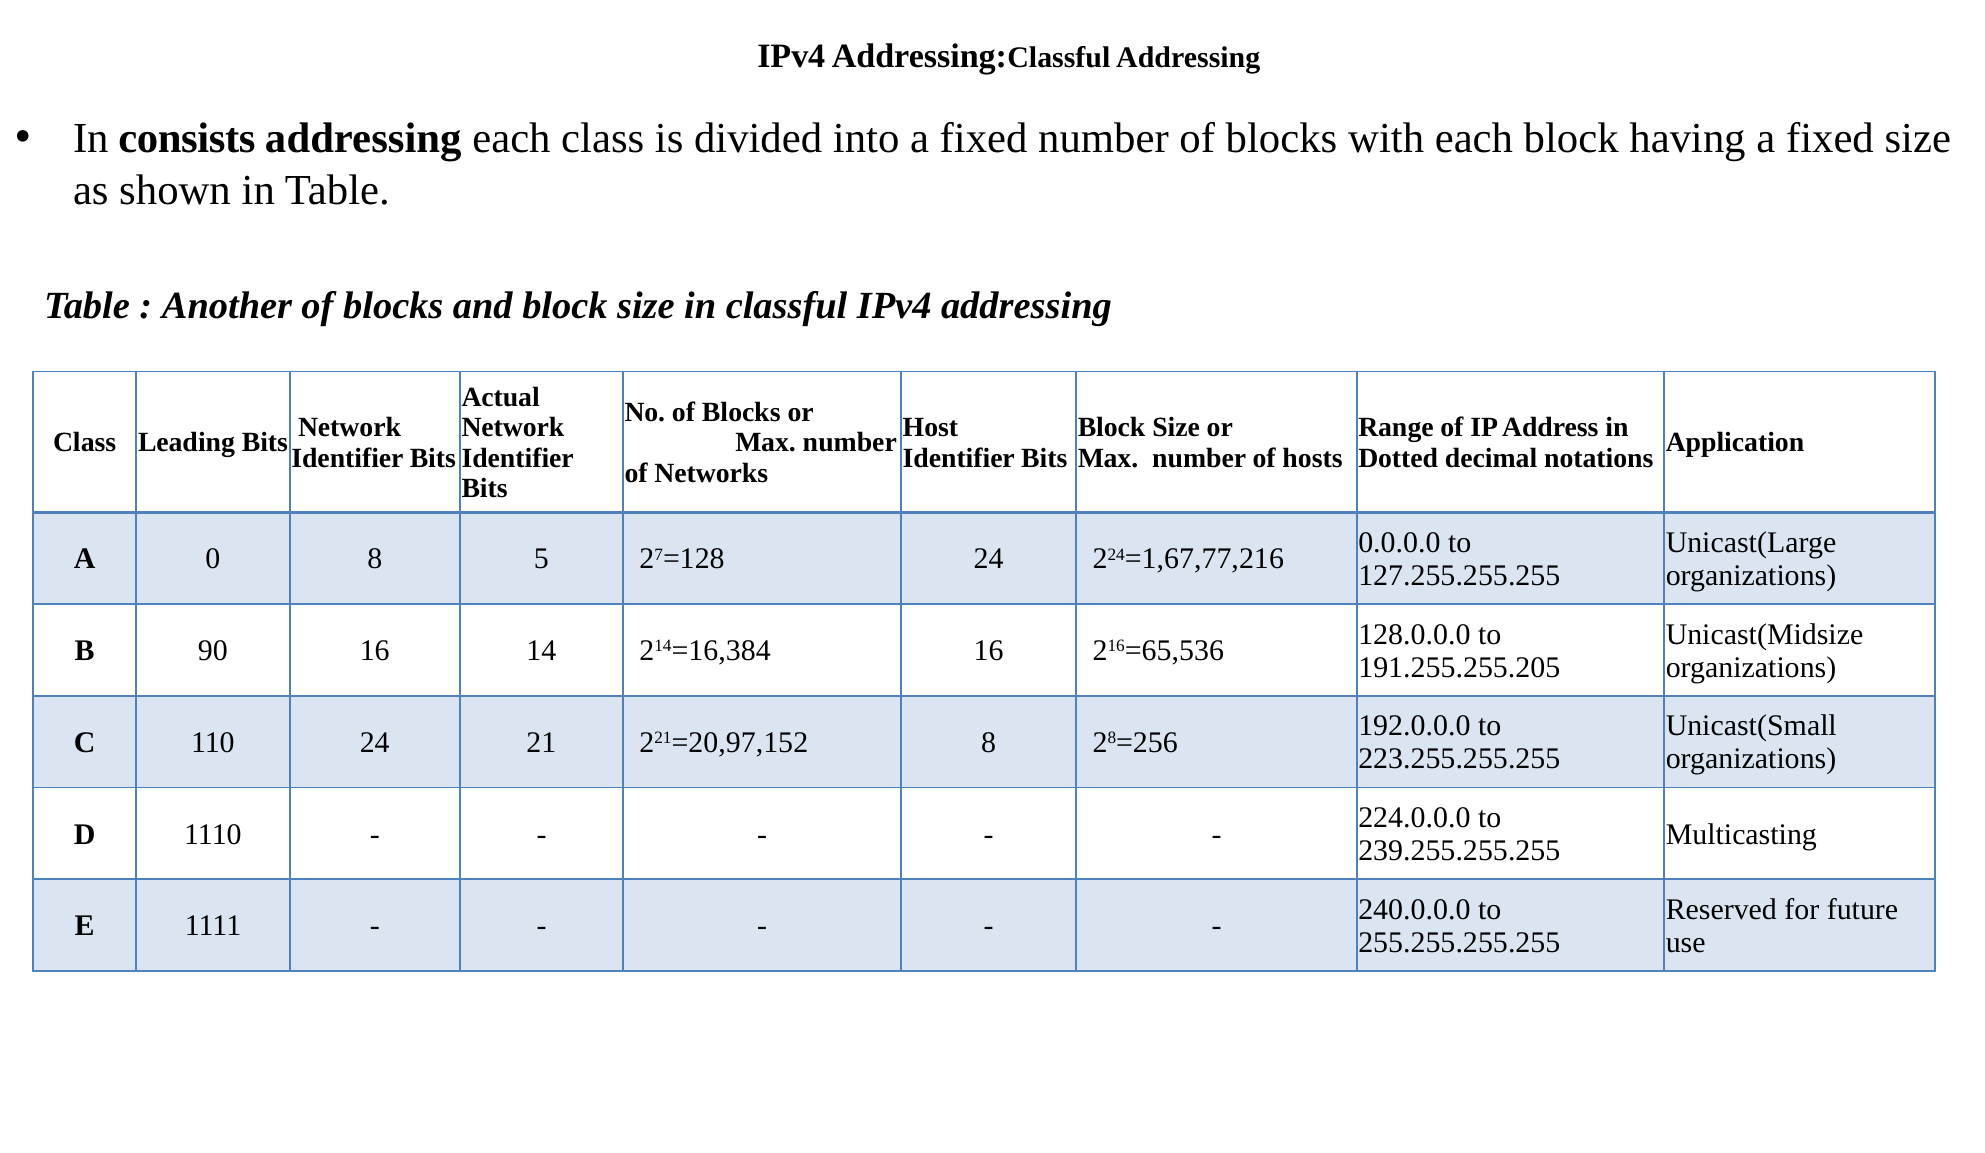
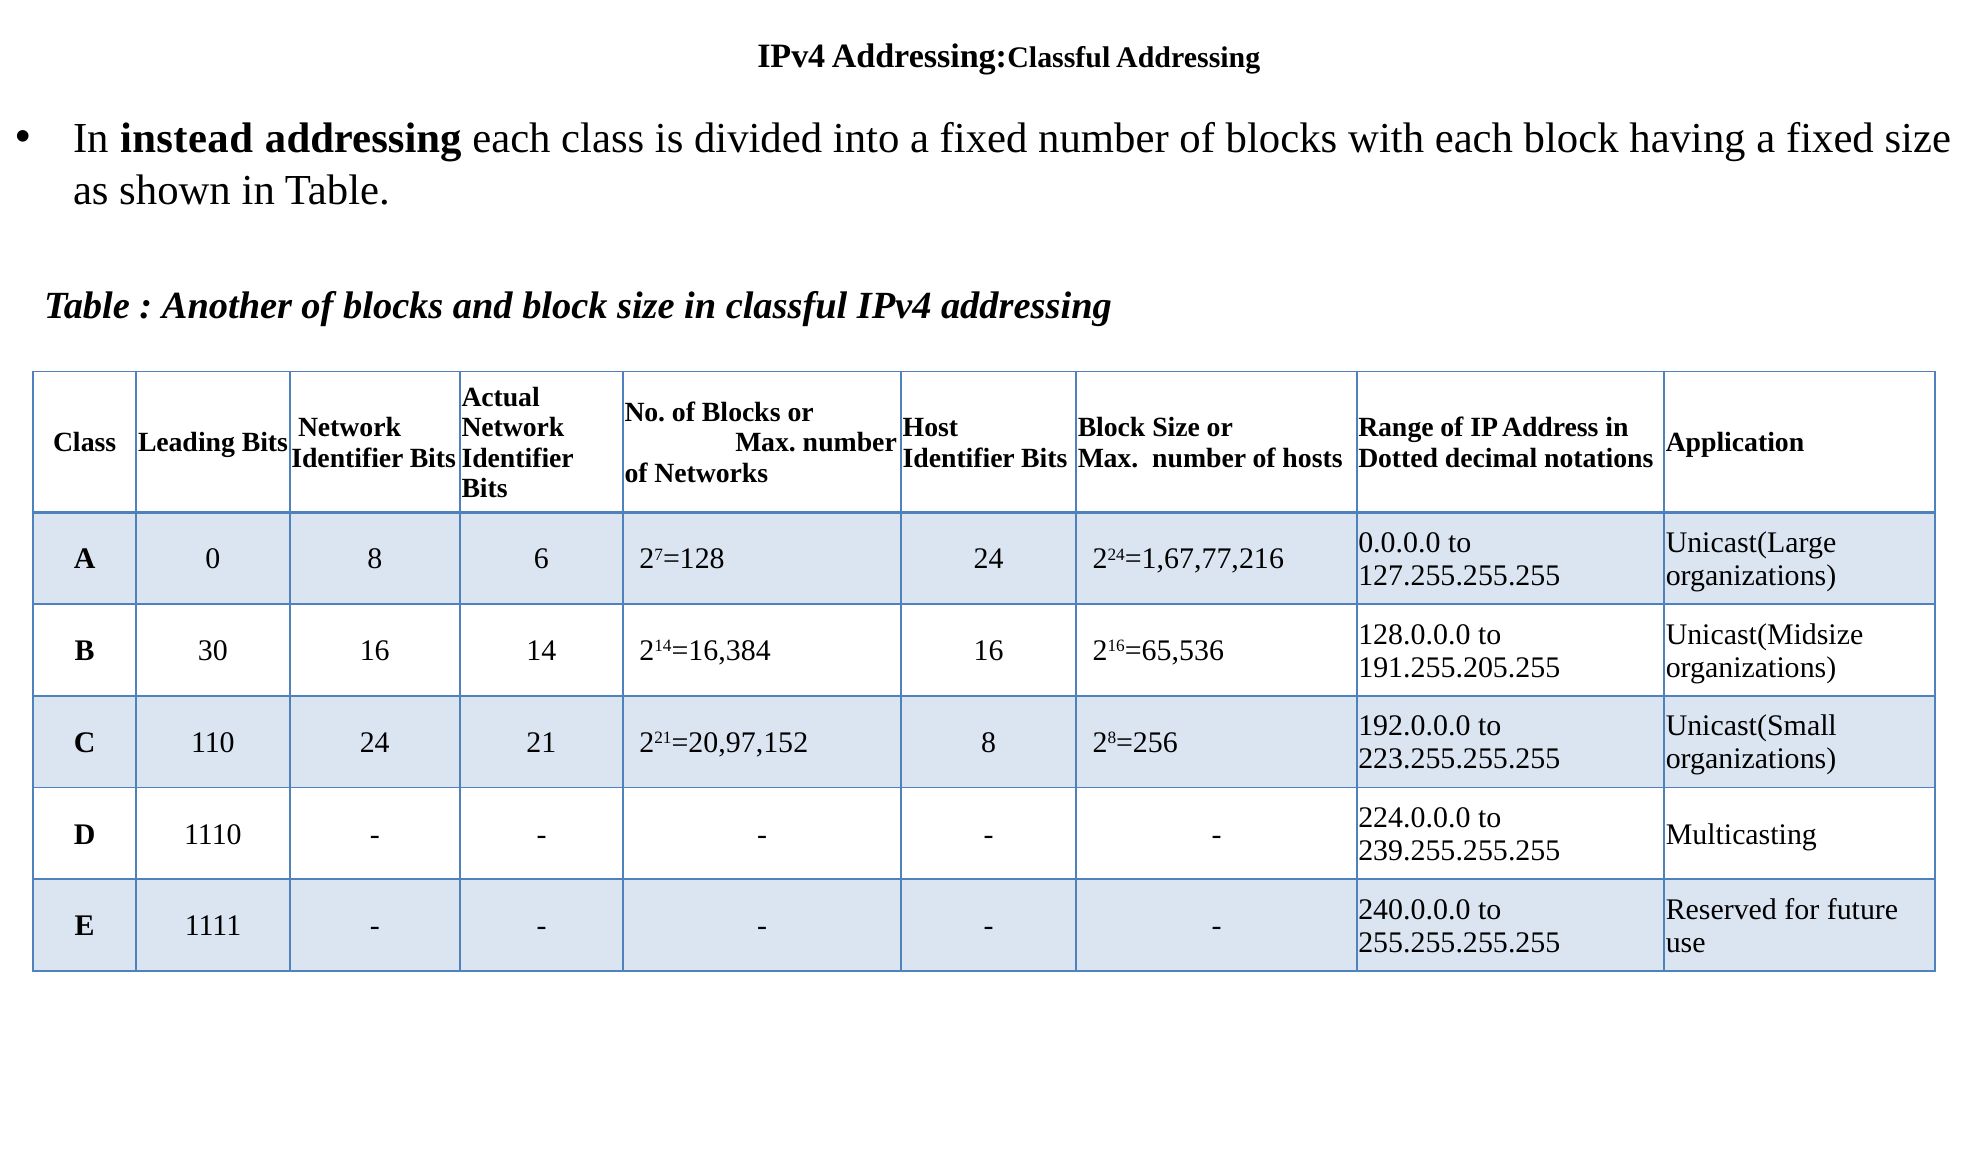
consists: consists -> instead (187, 139)
5: 5 -> 6 (541, 559)
90: 90 -> 30 (213, 651)
191.255.255.205: 191.255.255.205 -> 191.255.205.255 (1459, 667)
